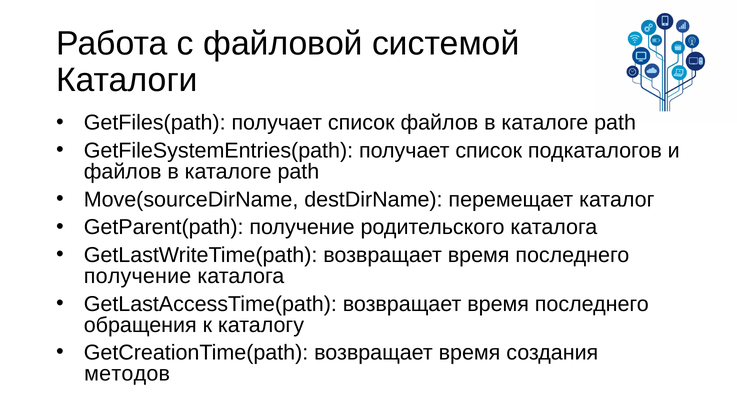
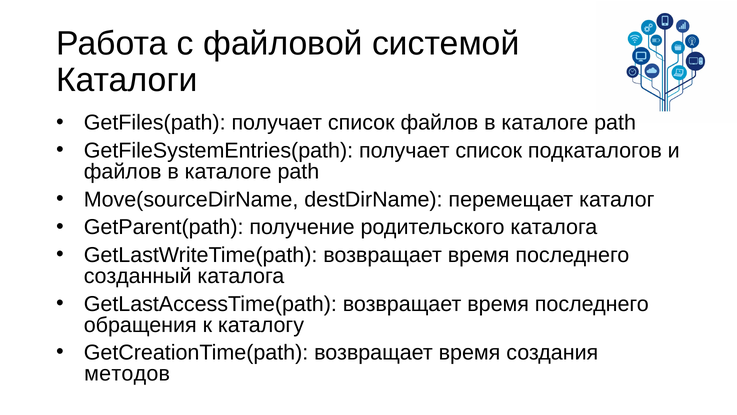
получение: получение -> созданный (138, 276)
